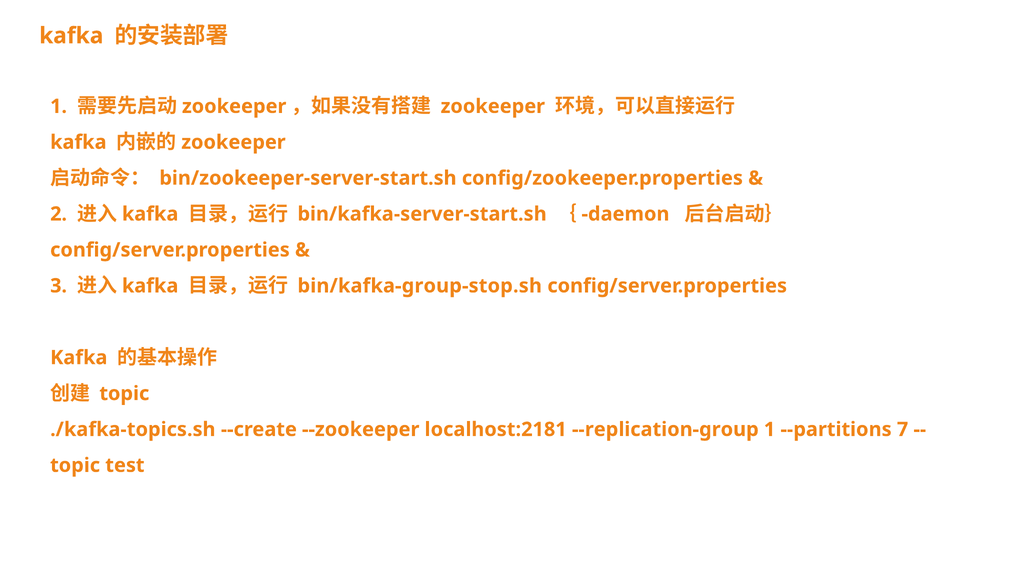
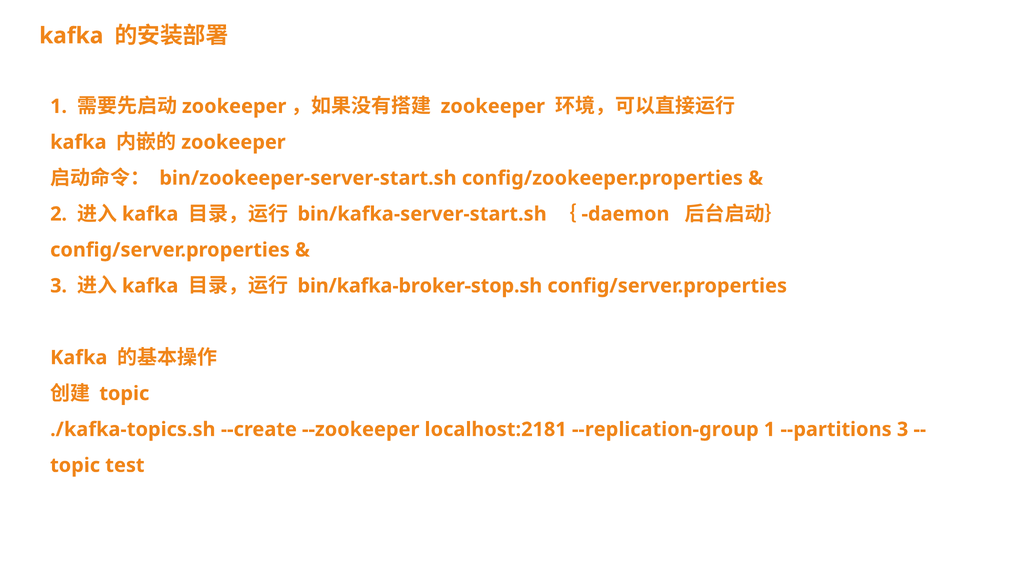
bin/kafka-group-stop.sh: bin/kafka-group-stop.sh -> bin/kafka-broker-stop.sh (420, 286)
--partitions 7: 7 -> 3 (903, 430)
